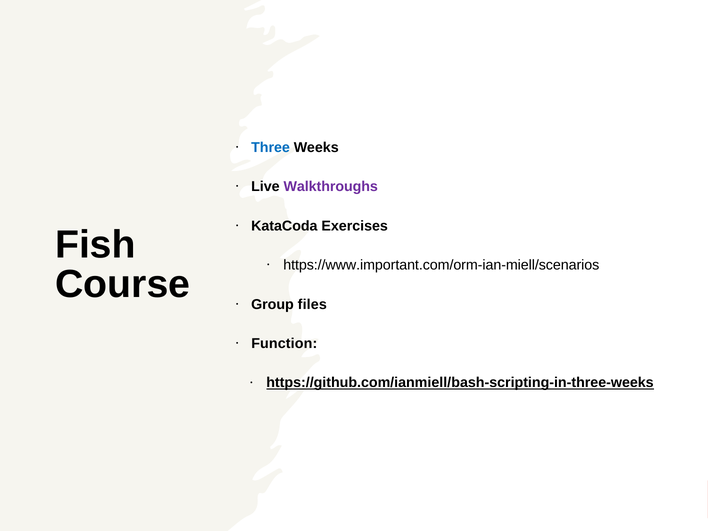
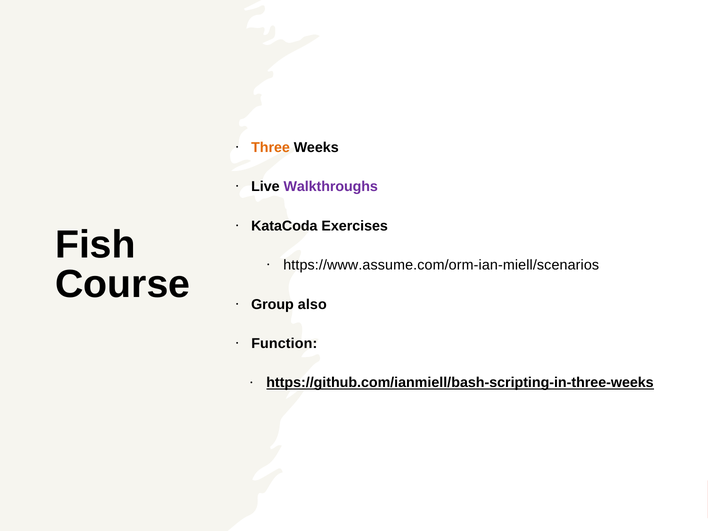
Three colour: blue -> orange (271, 147)
https://www.important.com/orm-ian-miell/scenarios: https://www.important.com/orm-ian-miell/scenarios -> https://www.assume.com/orm-ian-miell/scenarios (441, 265)
files: files -> also (312, 304)
